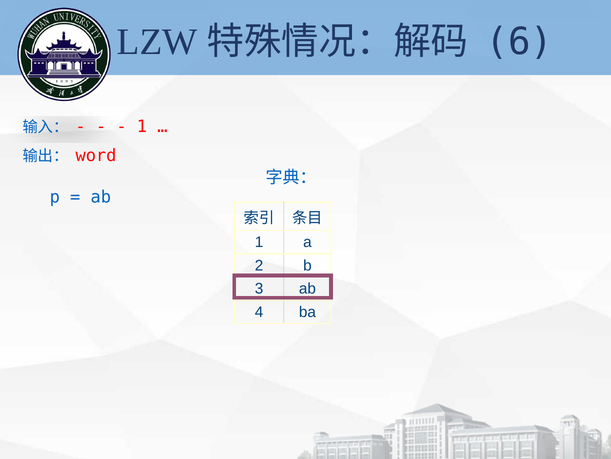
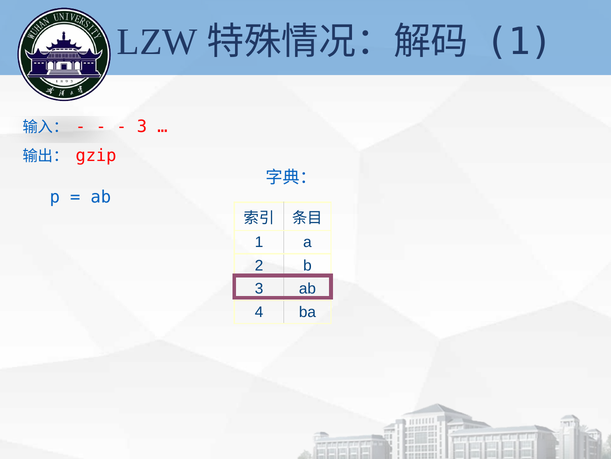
6: 6 -> 1 (519, 42)
1: 1 -> 3 (142, 126)
word: word -> gzip (96, 155)
